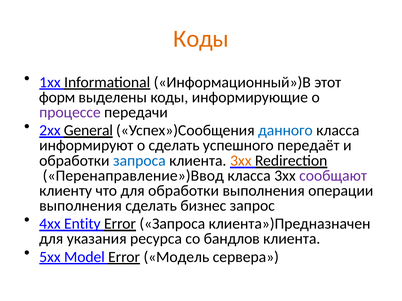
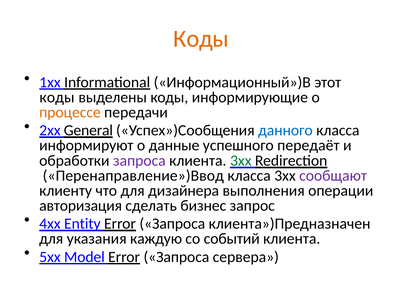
форм: форм -> коды (57, 98)
процессе colour: purple -> orange (70, 113)
о сделать: сделать -> данные (174, 146)
запроса colour: blue -> purple (139, 161)
3xx colour: orange -> green (241, 161)
для обработки: обработки -> дизайнера (184, 191)
выполнения: выполнения -> авторизация (81, 206)
ресурса: ресурса -> каждую (156, 239)
бандлов: бандлов -> событий (232, 239)
Модель: Модель -> Запроса (176, 257)
